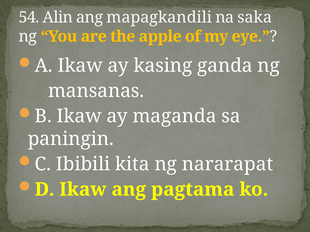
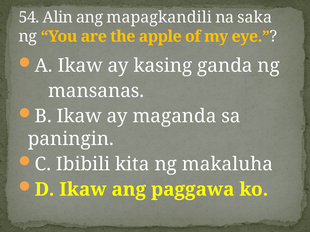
nararapat: nararapat -> makaluha (227, 165)
pagtama: pagtama -> paggawa (193, 190)
